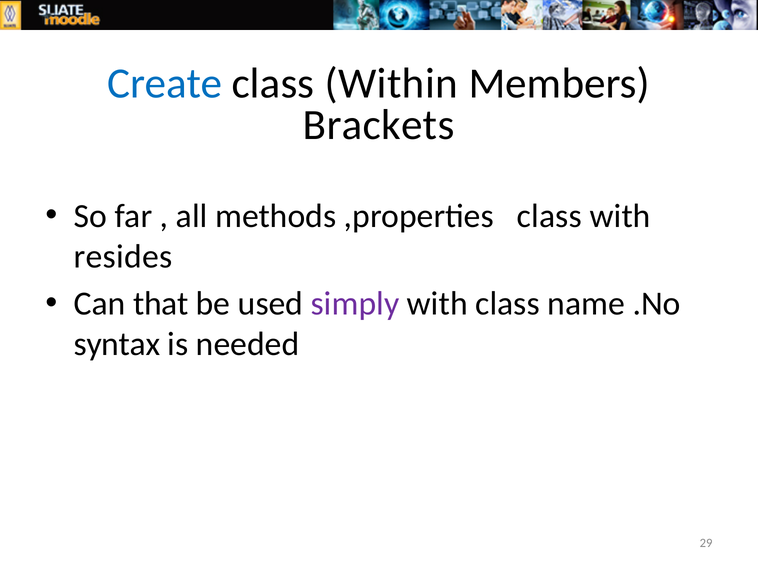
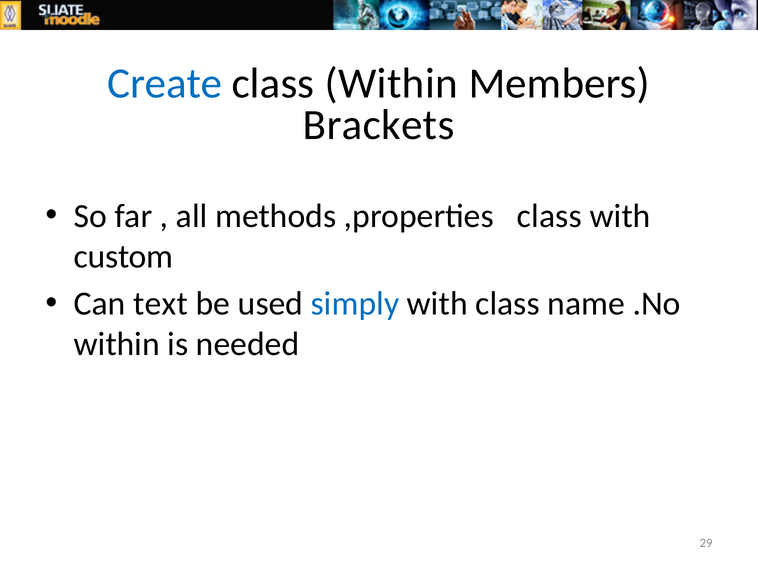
resides: resides -> custom (124, 256)
that: that -> text (161, 303)
simply colour: purple -> blue (355, 303)
syntax: syntax -> within (117, 344)
